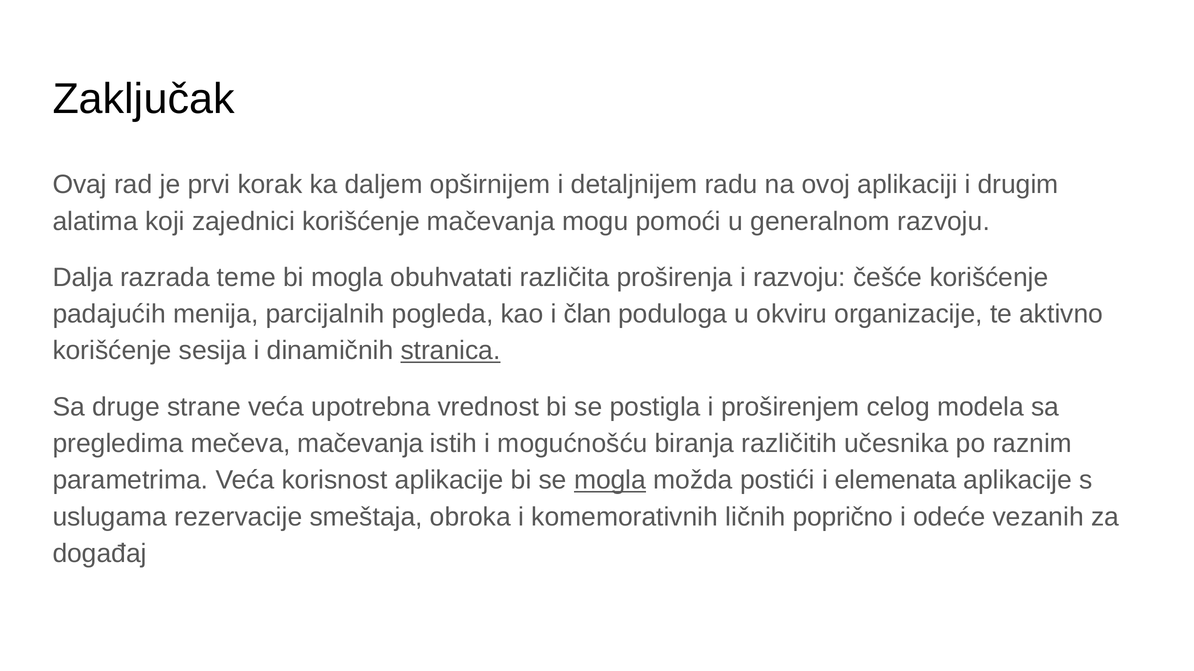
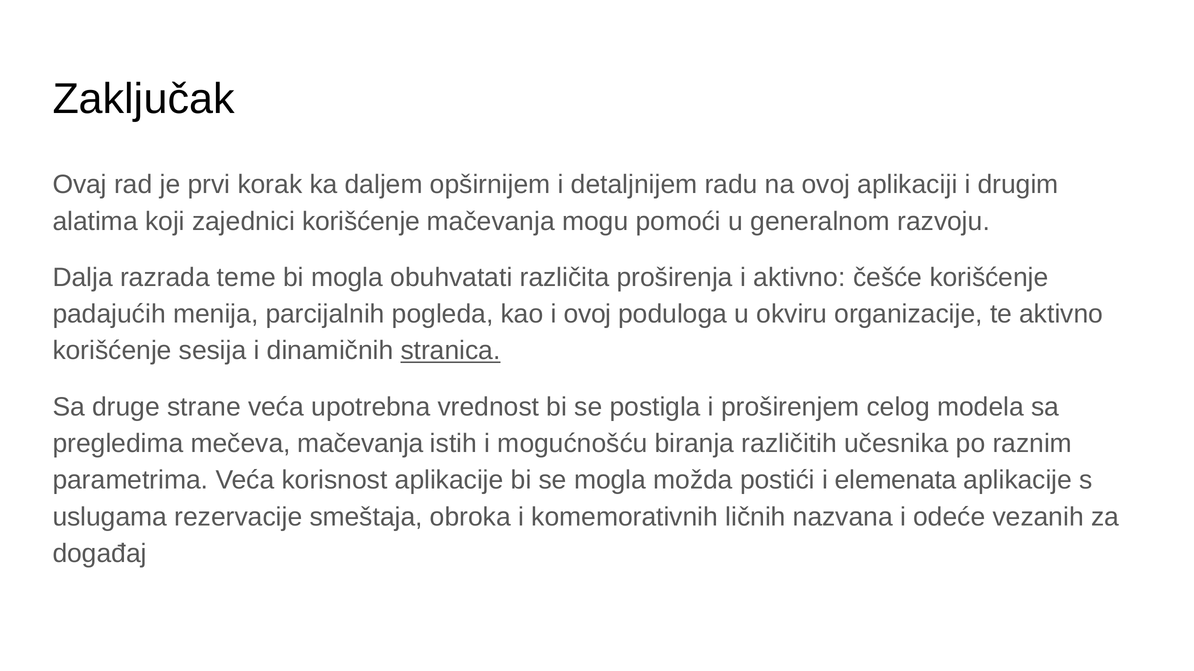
i razvoju: razvoju -> aktivno (799, 278)
i član: član -> ovoj (587, 315)
mogla underline: present -> none (610, 481)
poprično: poprično -> nazvana (843, 517)
